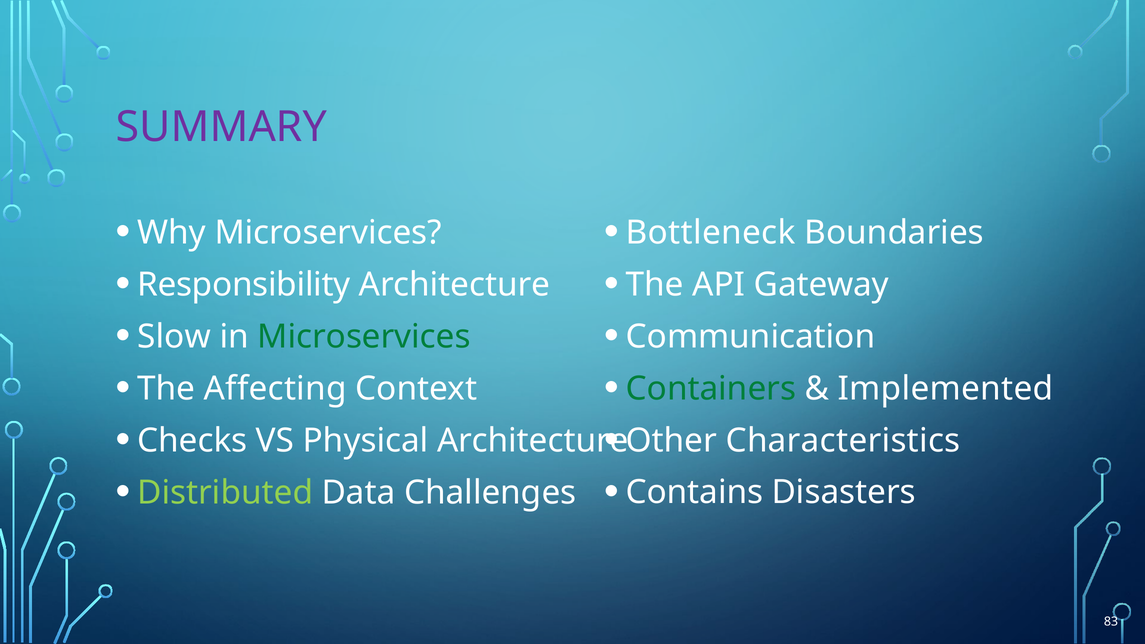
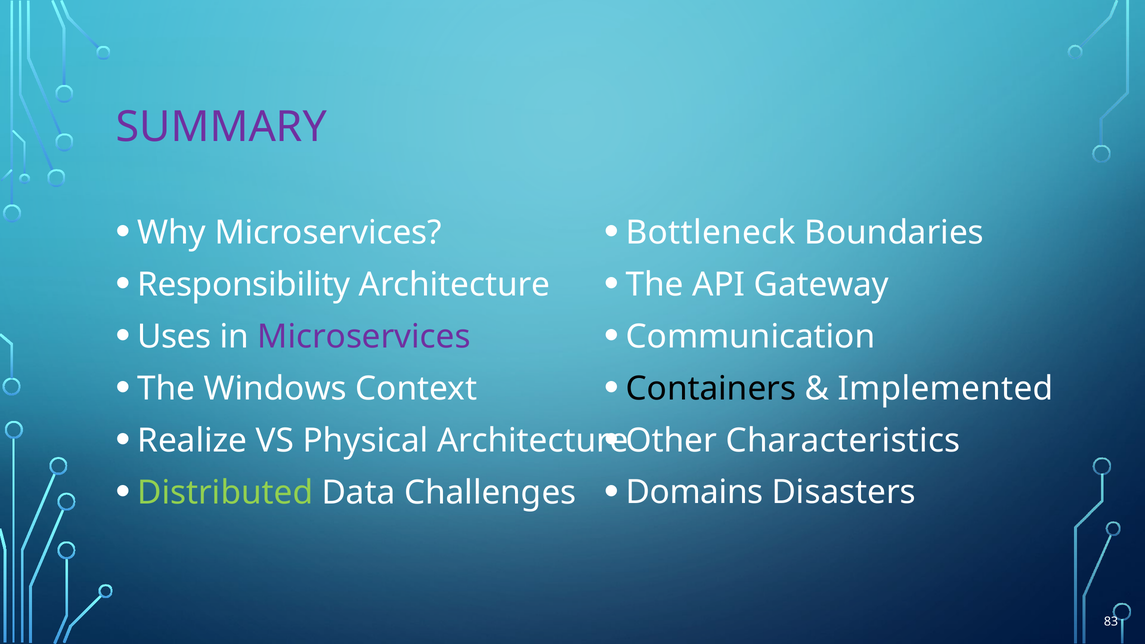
Slow: Slow -> Uses (174, 337)
Microservices colour: green -> purple (364, 337)
Affecting: Affecting -> Windows (275, 389)
Containers colour: green -> black (711, 389)
Checks: Checks -> Realize (192, 441)
Contains: Contains -> Domains (695, 492)
